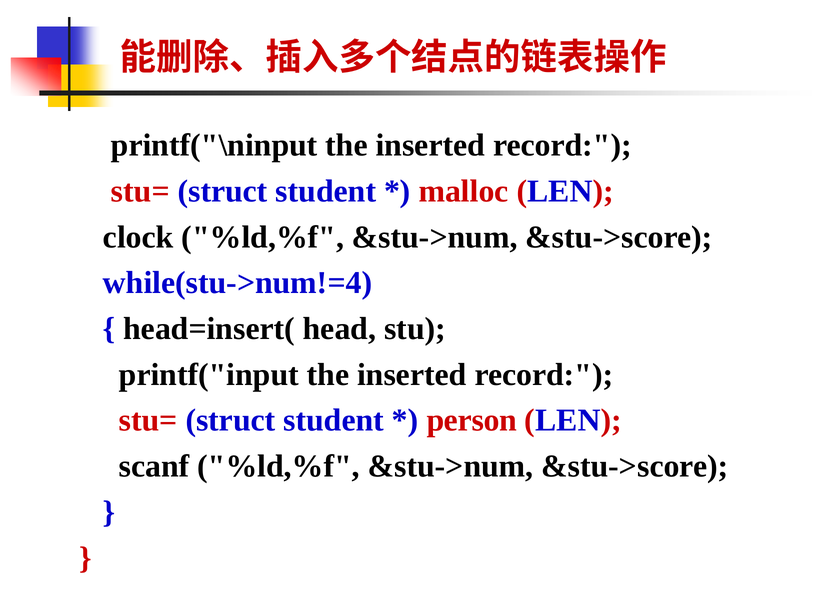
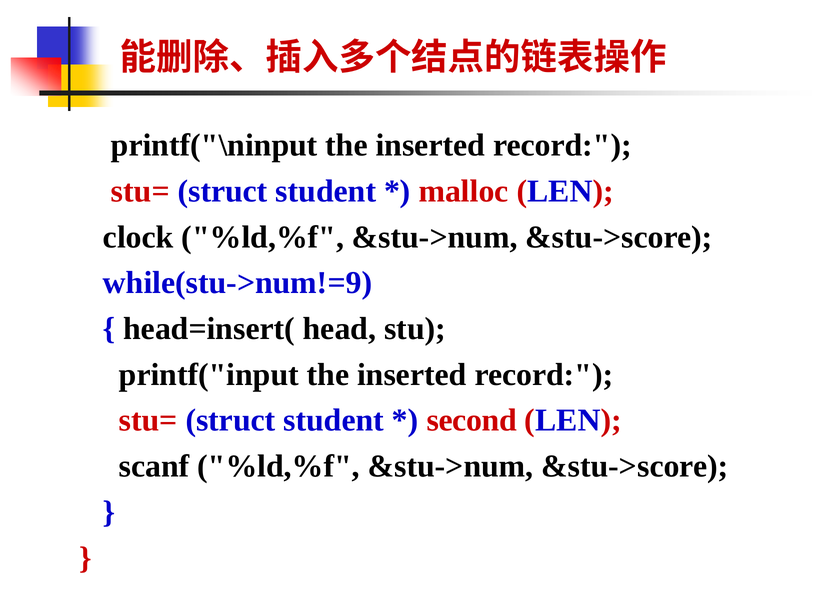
while(stu->num!=4: while(stu->num!=4 -> while(stu->num!=9 (238, 283)
person: person -> second (472, 421)
